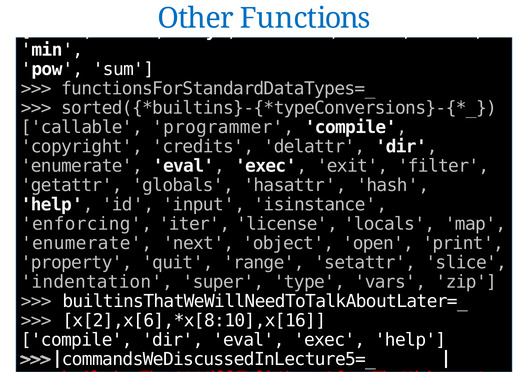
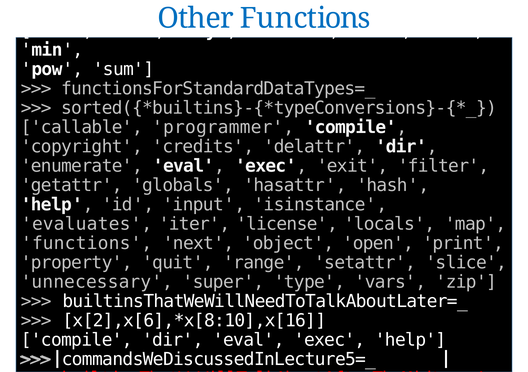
enforcing: enforcing -> evaluates (87, 224)
enumerate: enumerate -> functions (87, 243)
indentation: indentation -> unnecessary (97, 282)
